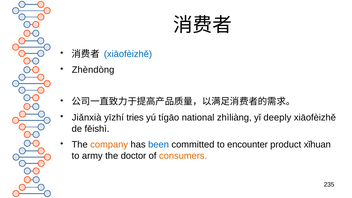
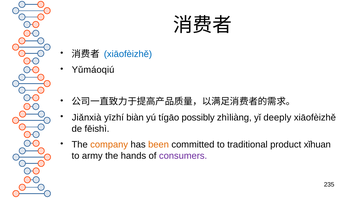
Zhèndòng: Zhèndòng -> Yǔmáoqiú (93, 70)
tries: tries -> biàn (135, 118)
national: national -> possibly (198, 118)
been colour: blue -> orange (159, 145)
encounter: encounter -> traditional (247, 145)
doctor: doctor -> hands (133, 156)
consumers colour: orange -> purple (183, 156)
